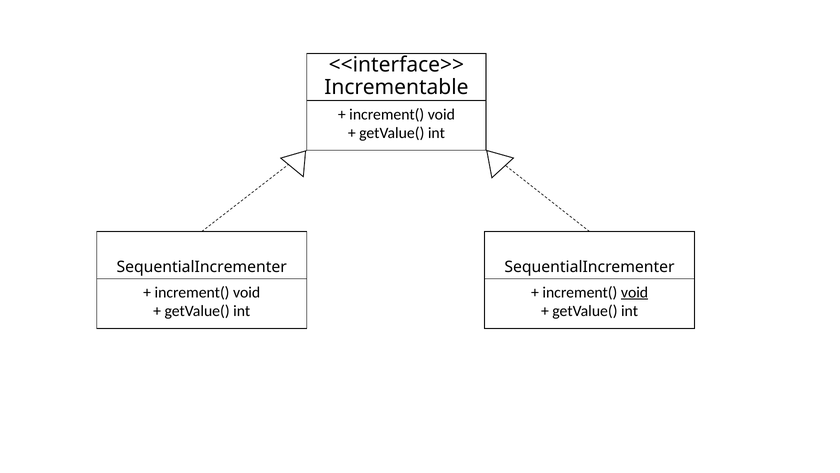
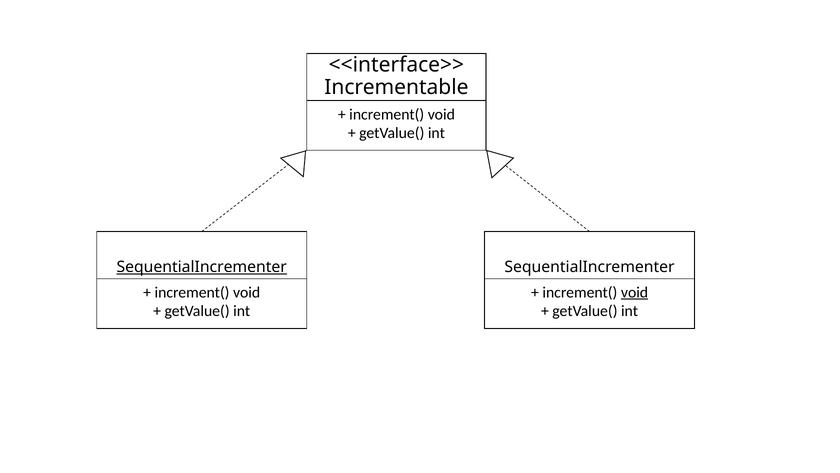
SequentialIncrementer underline: none -> present (202, 267)
